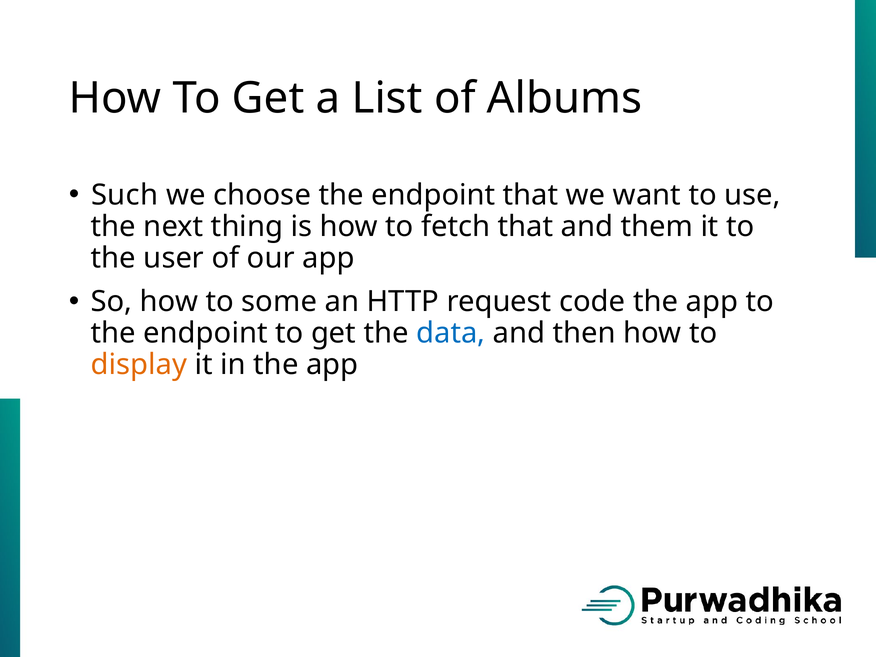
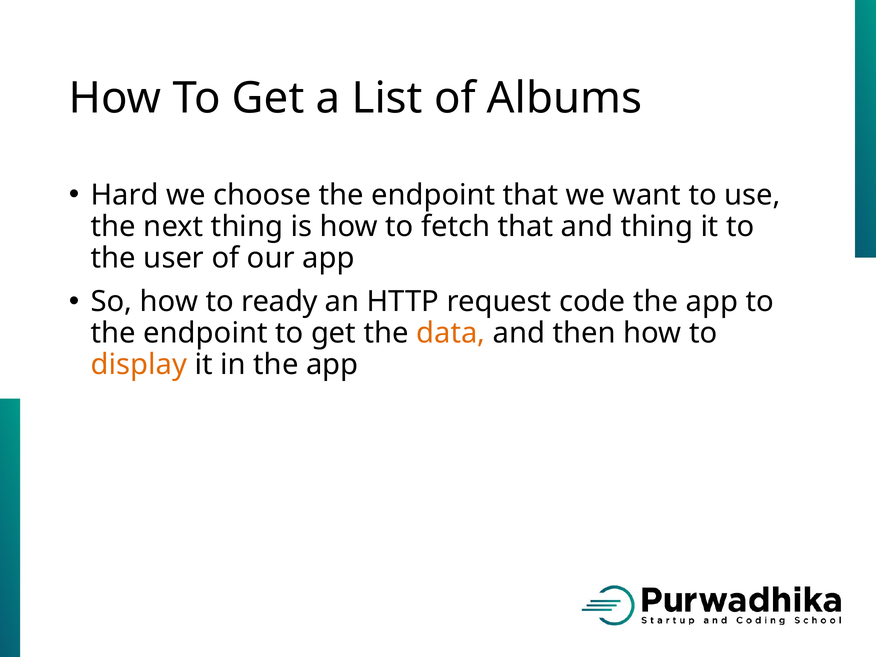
Such: Such -> Hard (125, 195)
and them: them -> thing (657, 226)
some: some -> ready (279, 302)
data colour: blue -> orange (451, 333)
